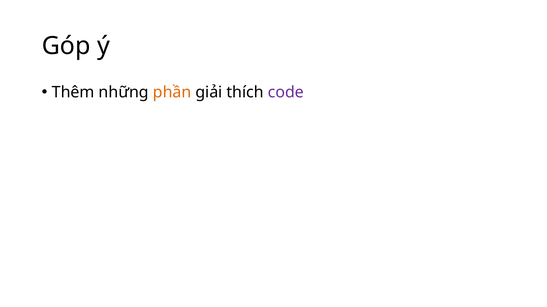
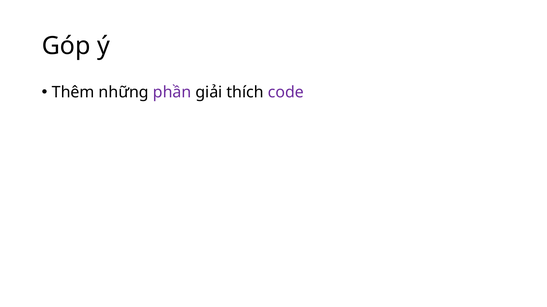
phần colour: orange -> purple (172, 92)
